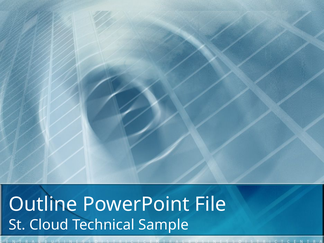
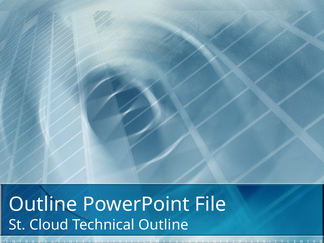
Technical Sample: Sample -> Outline (163, 225)
